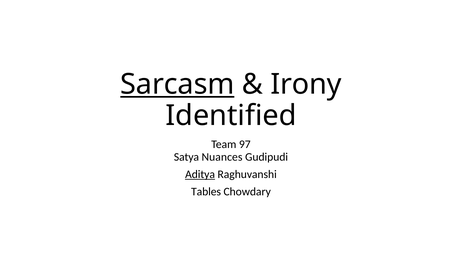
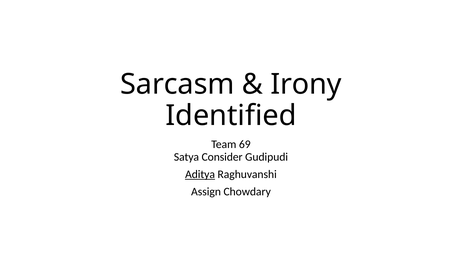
Sarcasm underline: present -> none (177, 84)
97: 97 -> 69 (245, 144)
Nuances: Nuances -> Consider (222, 157)
Tables: Tables -> Assign (206, 191)
